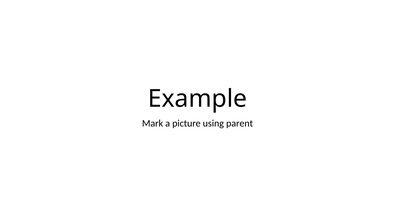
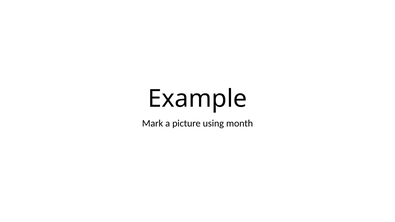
parent: parent -> month (240, 123)
